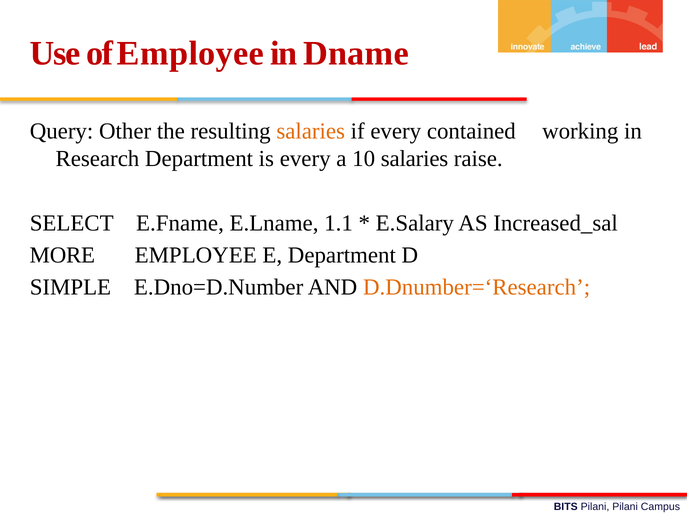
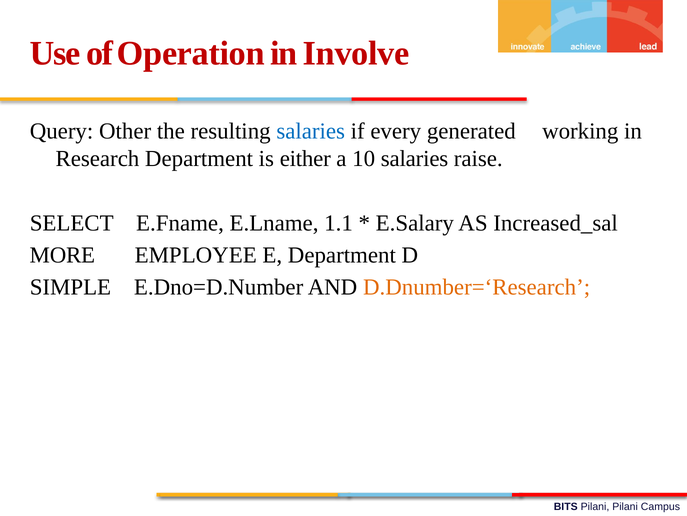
of Employee: Employee -> Operation (191, 53)
Dname: Dname -> Involve (356, 53)
salaries colour: orange -> blue (311, 131)
contained: contained -> generated (471, 131)
is every: every -> either (305, 159)
